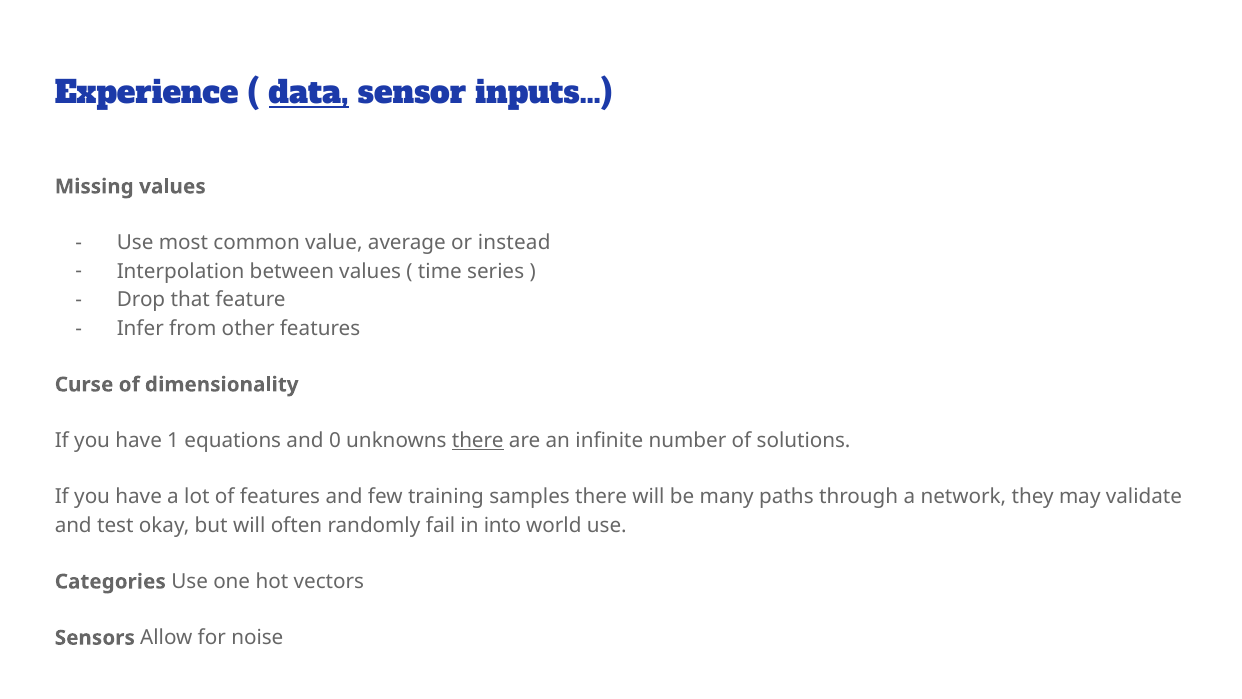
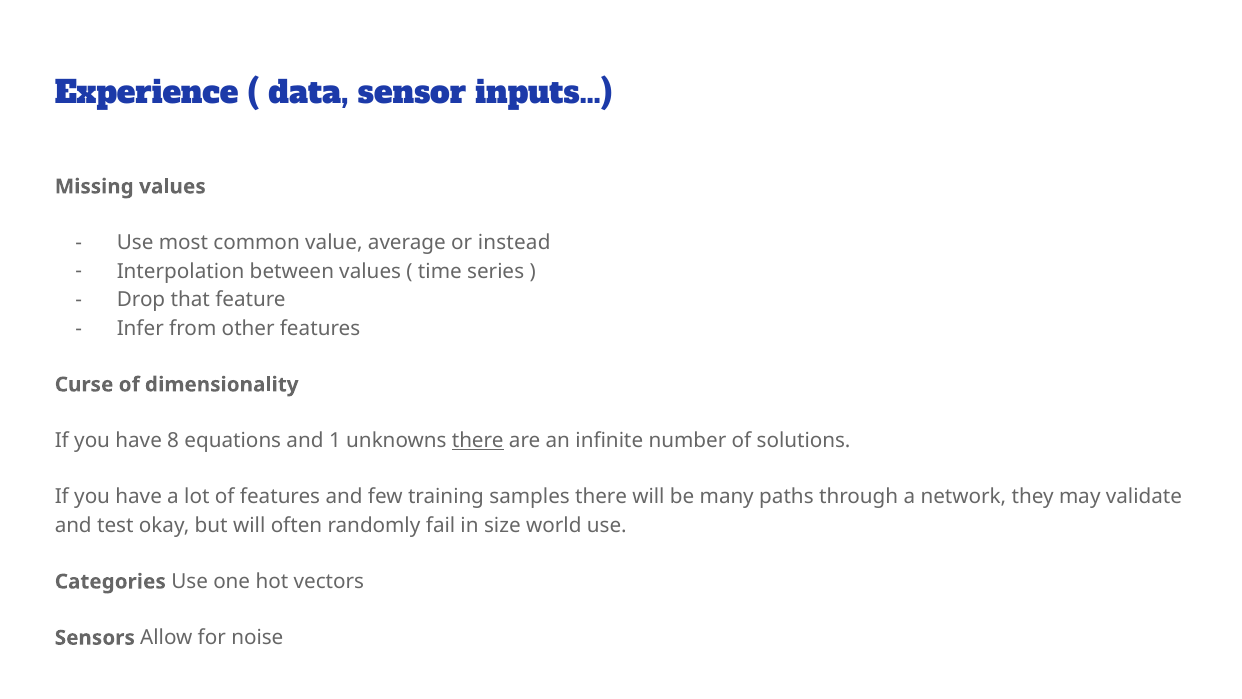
data underline: present -> none (309, 94)
1: 1 -> 8 (173, 441)
0: 0 -> 1 (335, 441)
into: into -> size (502, 525)
